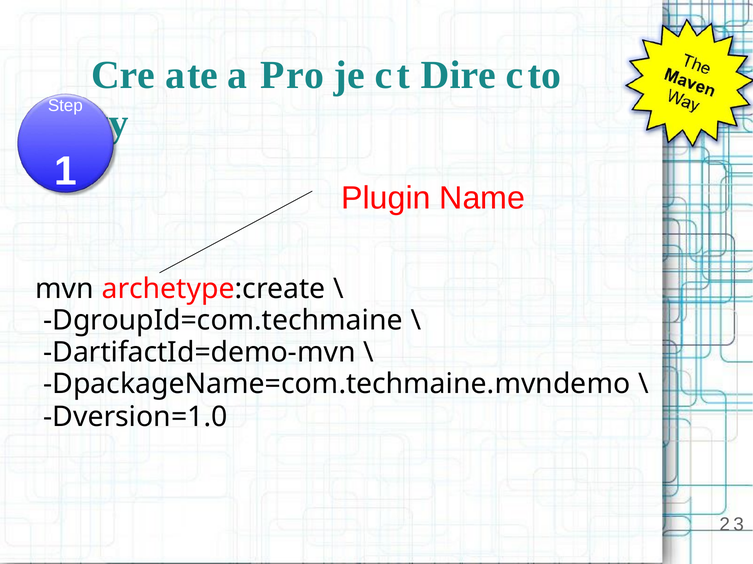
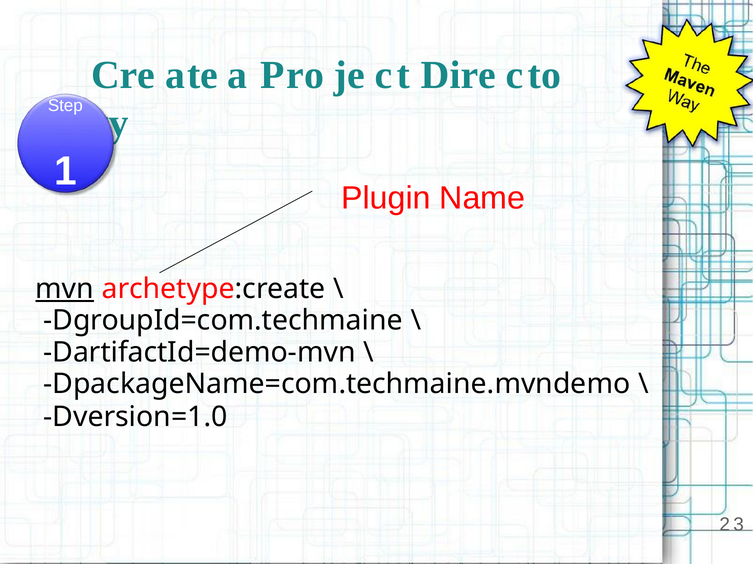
mvn underline: none -> present (65, 289)
